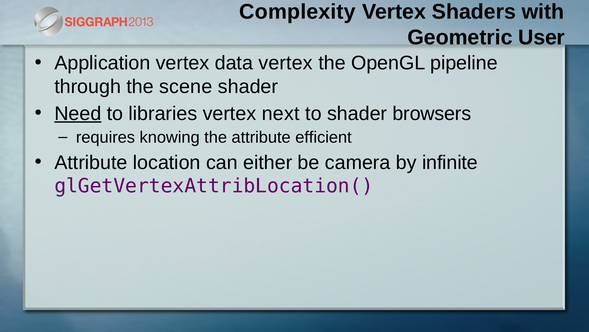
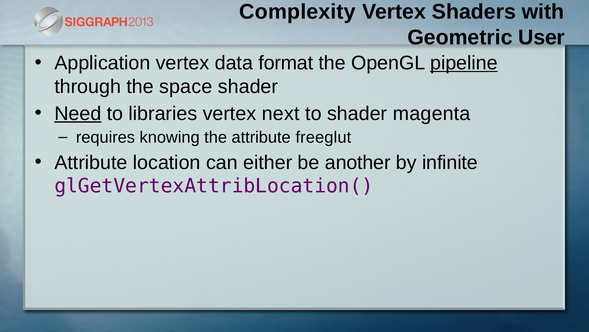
data vertex: vertex -> format (286, 63)
pipeline underline: none -> present (464, 63)
scene: scene -> space (186, 86)
browsers: browsers -> magenta (432, 113)
efficient: efficient -> freeglut (323, 137)
camera: camera -> another (358, 162)
